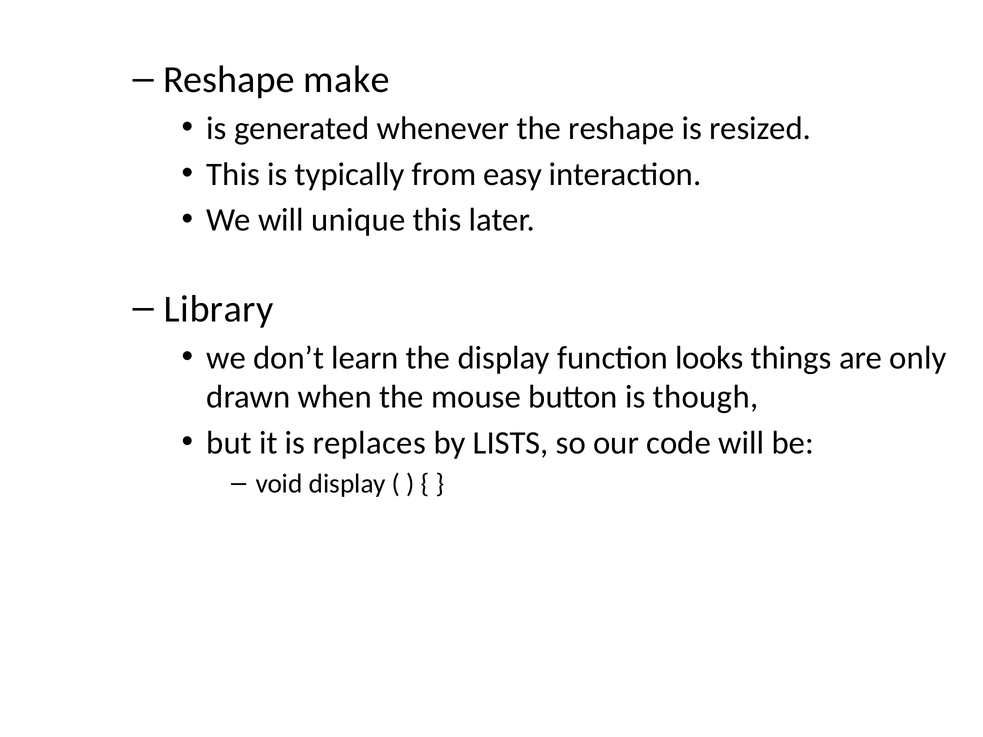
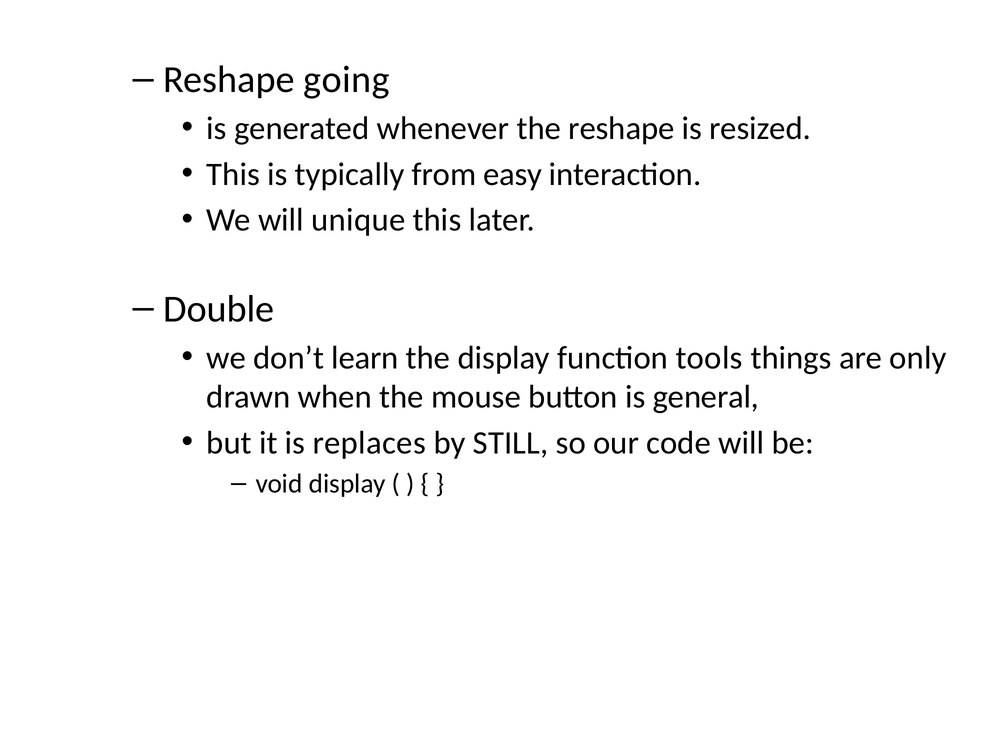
make: make -> going (347, 80)
Library: Library -> Double (219, 309)
looks: looks -> tools (709, 358)
though: though -> general (706, 397)
LISTS: LISTS -> STILL (511, 443)
